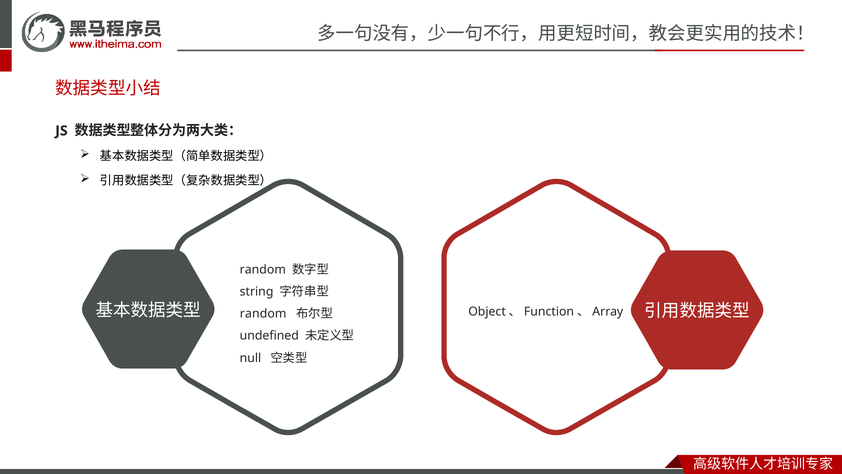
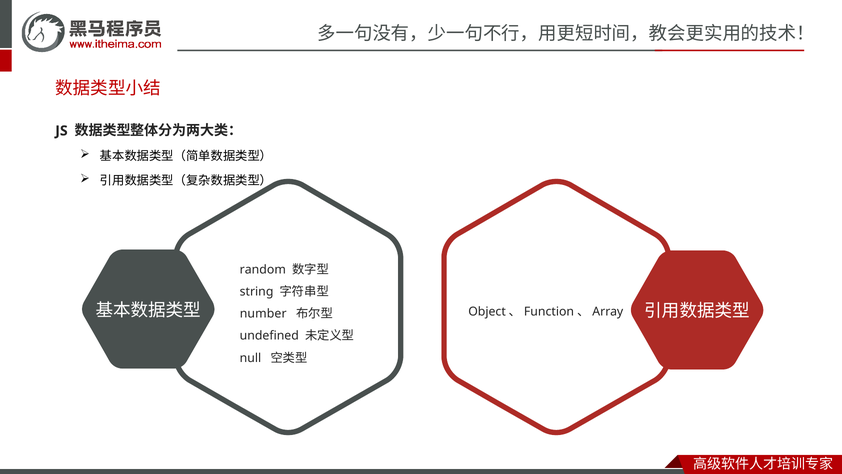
random: random -> number (263, 313)
